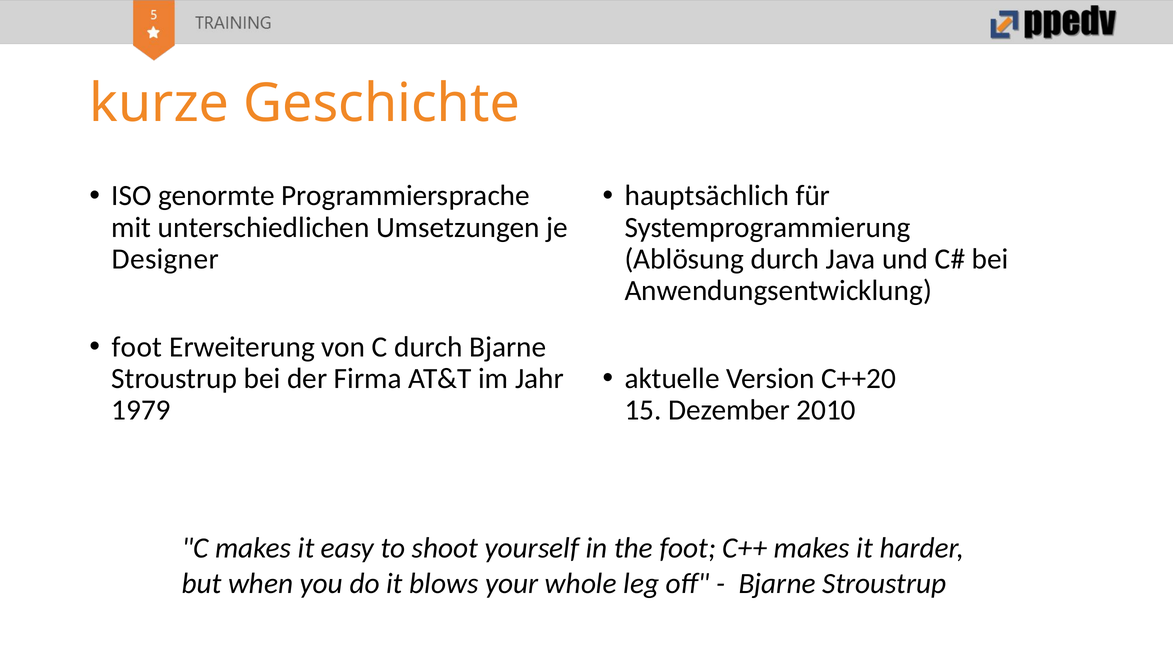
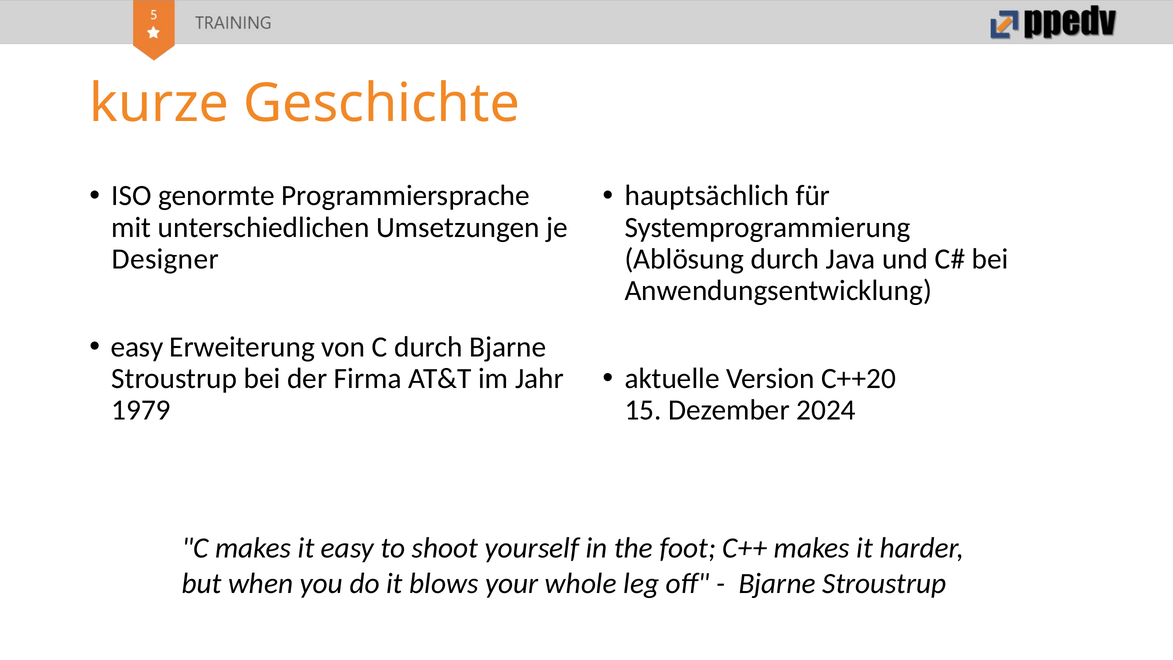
foot: foot -> easy (137, 347)
2010: 2010 -> 2024 (826, 410)
